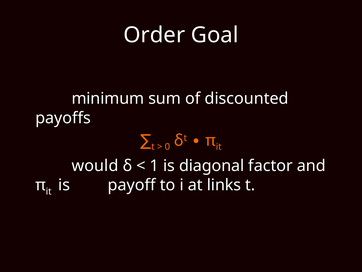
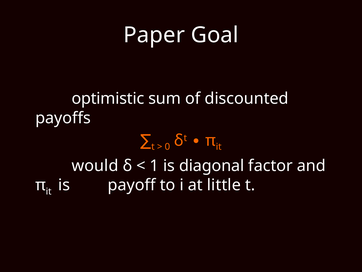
Order: Order -> Paper (154, 35)
minimum: minimum -> optimistic (108, 98)
links: links -> little (224, 185)
